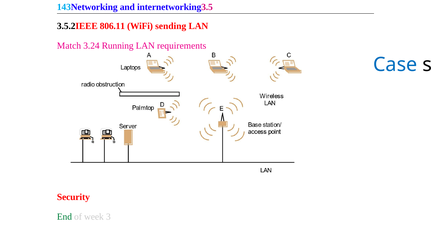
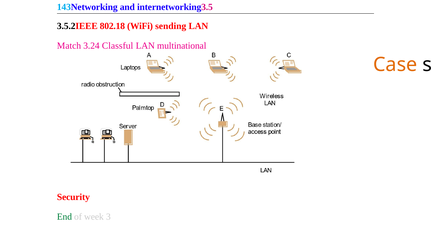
806.11: 806.11 -> 802.18 (112, 26)
Running: Running -> Classful (118, 46)
requirements: requirements -> multinational (182, 46)
Case colour: blue -> orange (395, 65)
